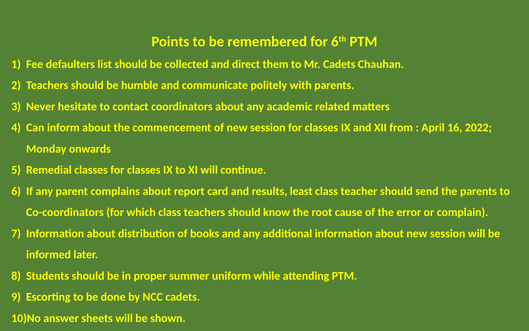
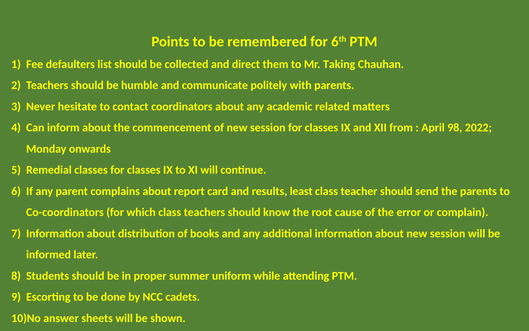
Mr Cadets: Cadets -> Taking (339, 64)
16: 16 -> 98 (455, 128)
